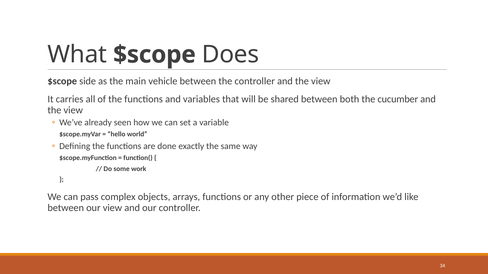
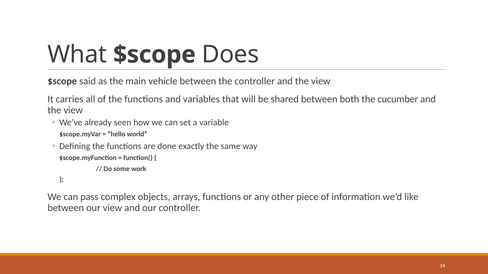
side: side -> said (88, 81)
